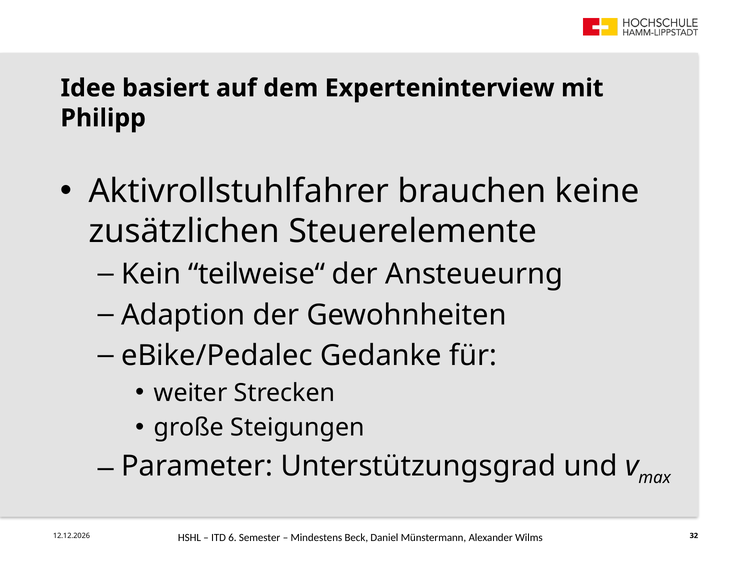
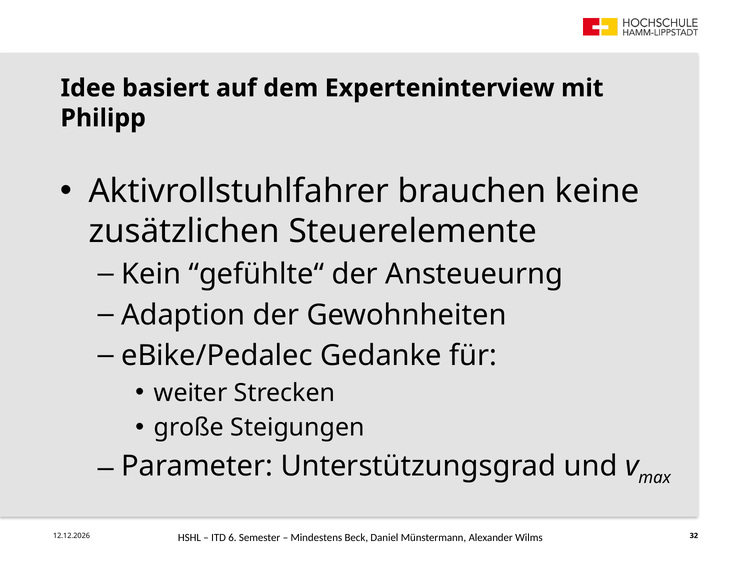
teilweise“: teilweise“ -> gefühlte“ (256, 274)
